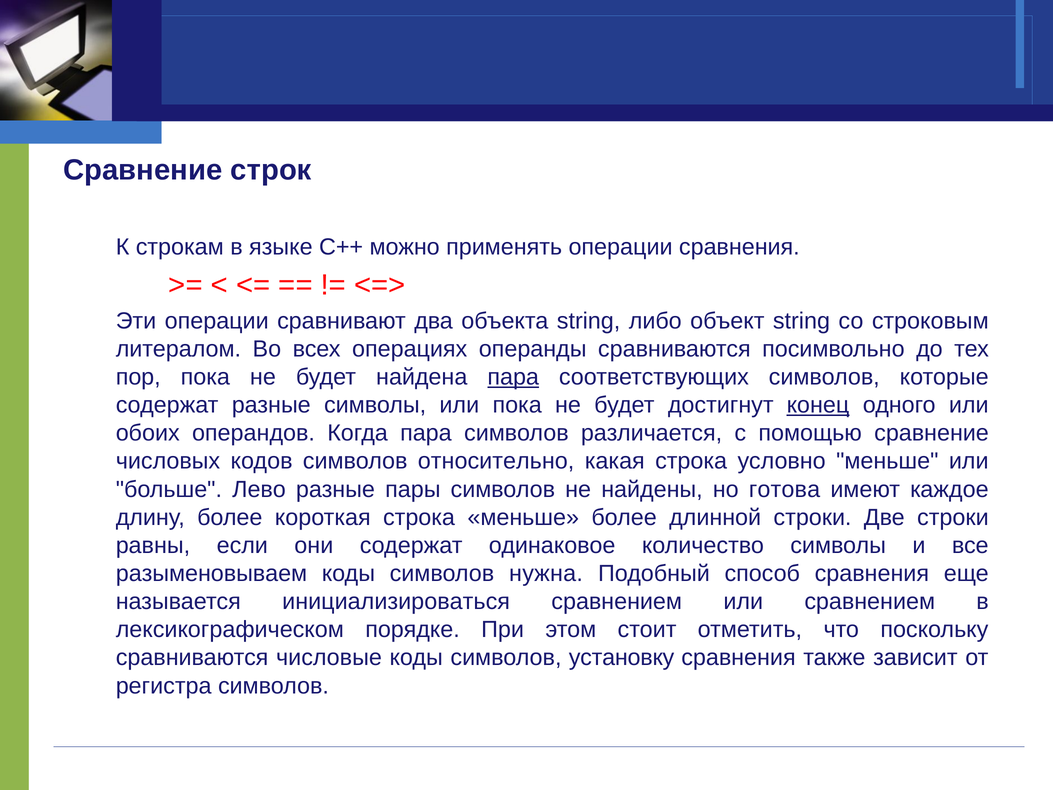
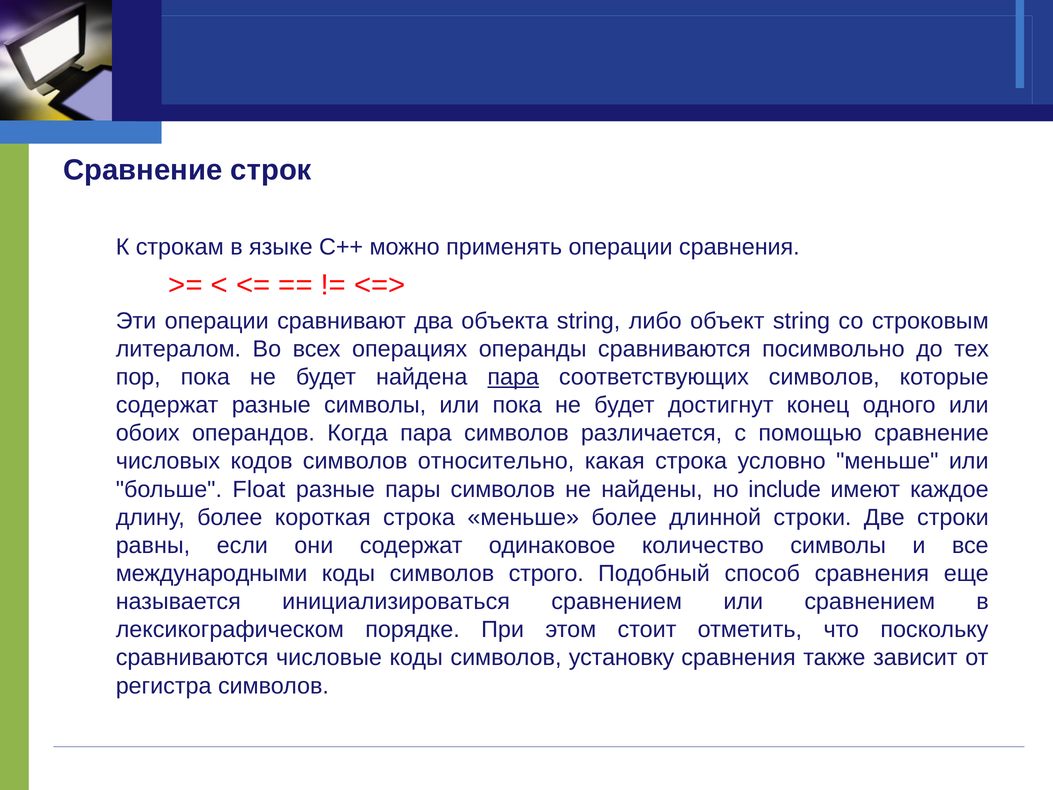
конец underline: present -> none (818, 405)
Лево: Лево -> Float (259, 489)
готова: готова -> include (785, 489)
разыменовываем: разыменовываем -> международными (212, 573)
нужна: нужна -> строго (546, 573)
